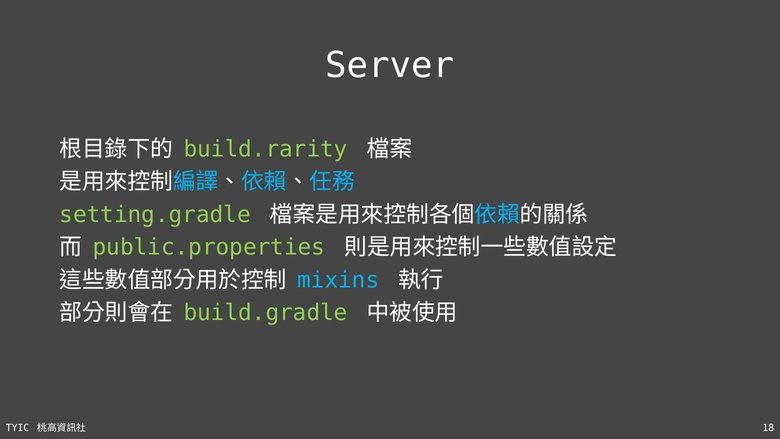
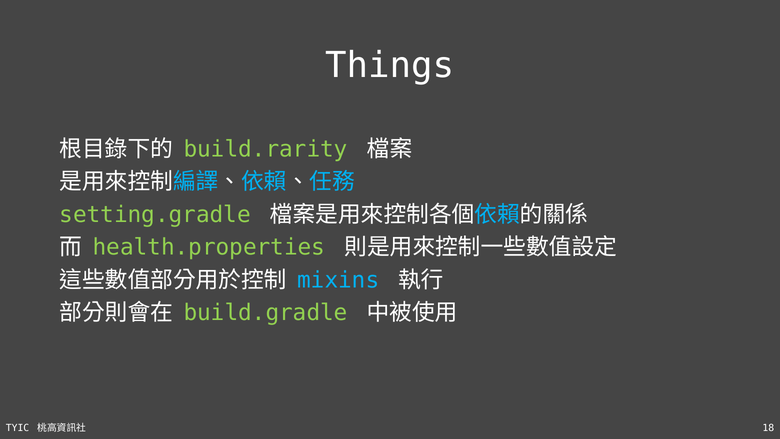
Server: Server -> Things (390, 66)
public.properties: public.properties -> health.properties (209, 247)
